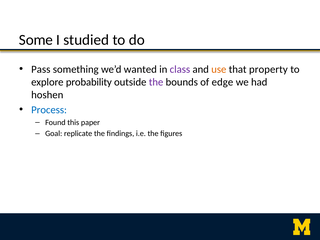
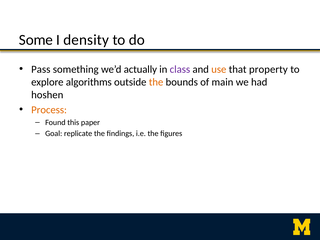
studied: studied -> density (86, 40)
wanted: wanted -> actually (140, 69)
probability: probability -> algorithms (89, 82)
the colour: purple -> orange (156, 82)
edge: edge -> main (222, 82)
Process colour: blue -> orange (49, 110)
